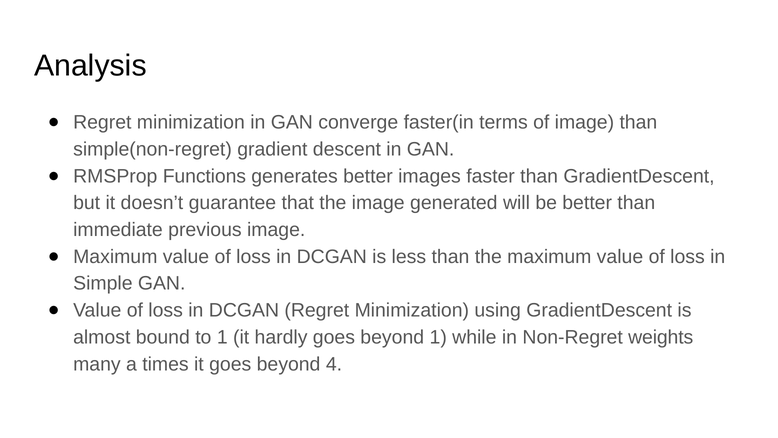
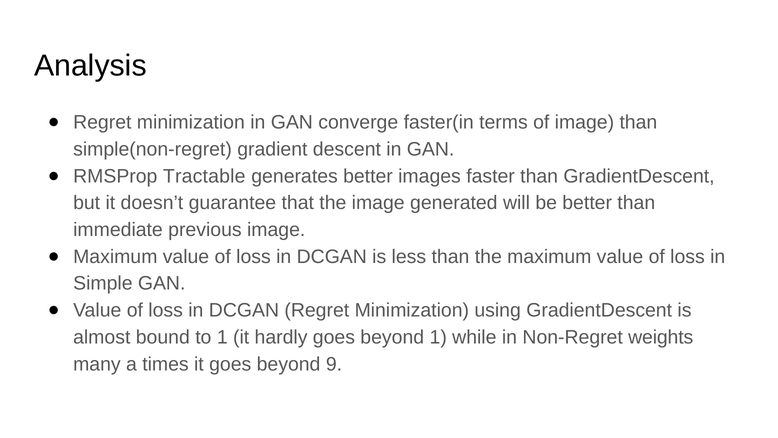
Functions: Functions -> Tractable (204, 176)
4: 4 -> 9 (334, 364)
